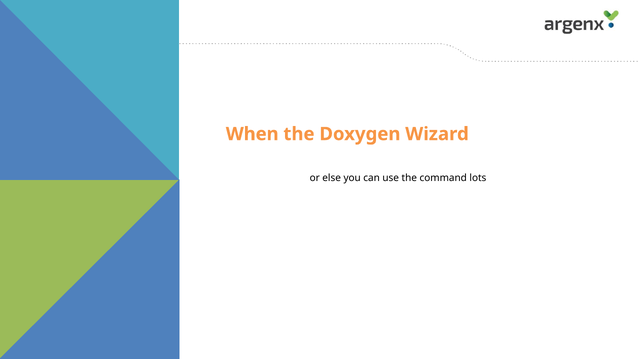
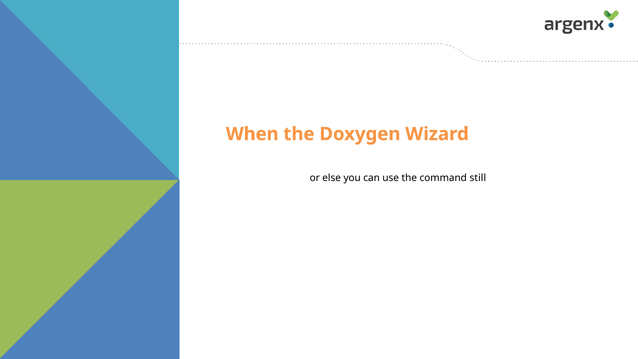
lots: lots -> still (478, 178)
